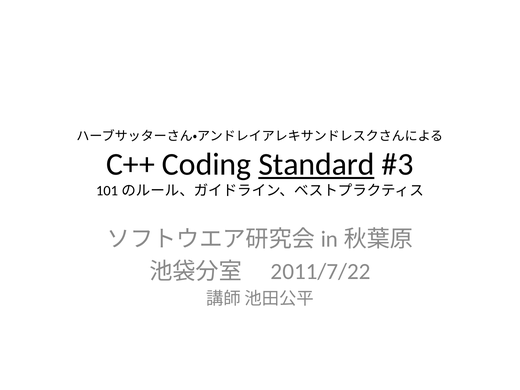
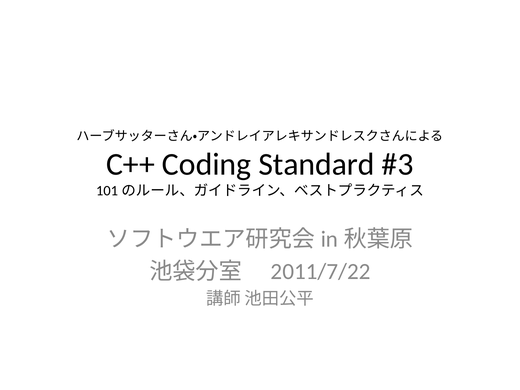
Standard underline: present -> none (316, 164)
